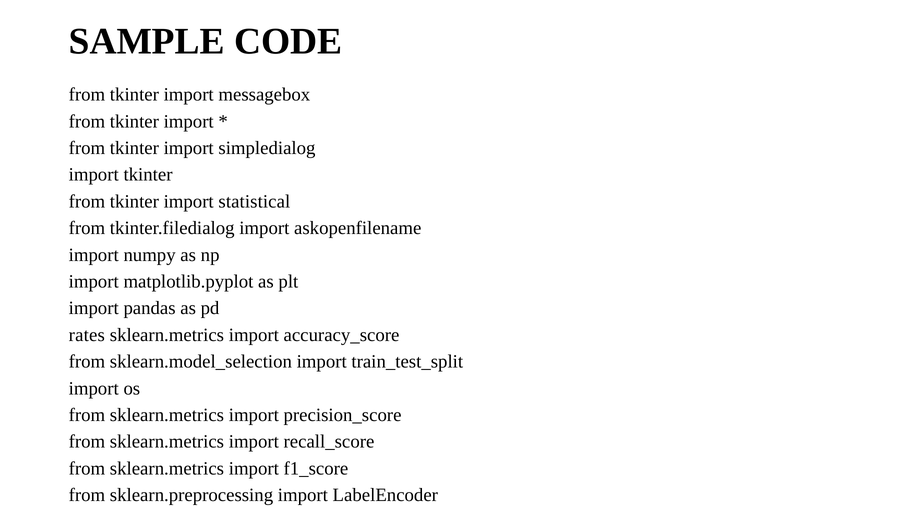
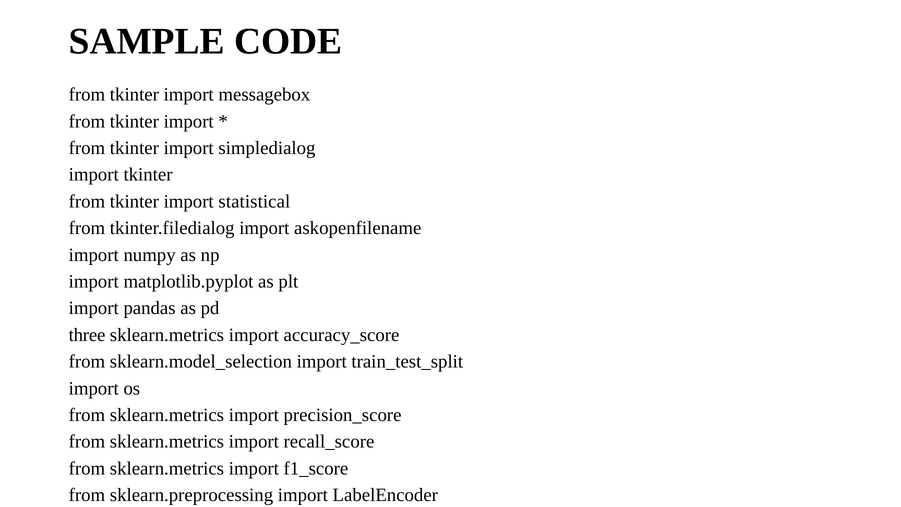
rates: rates -> three (87, 335)
